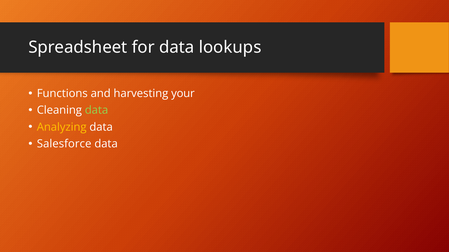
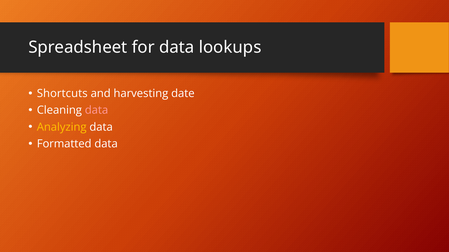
Functions: Functions -> Shortcuts (62, 94)
your: your -> date (183, 94)
data colour: light green -> pink (97, 111)
Salesforce: Salesforce -> Formatted (64, 144)
